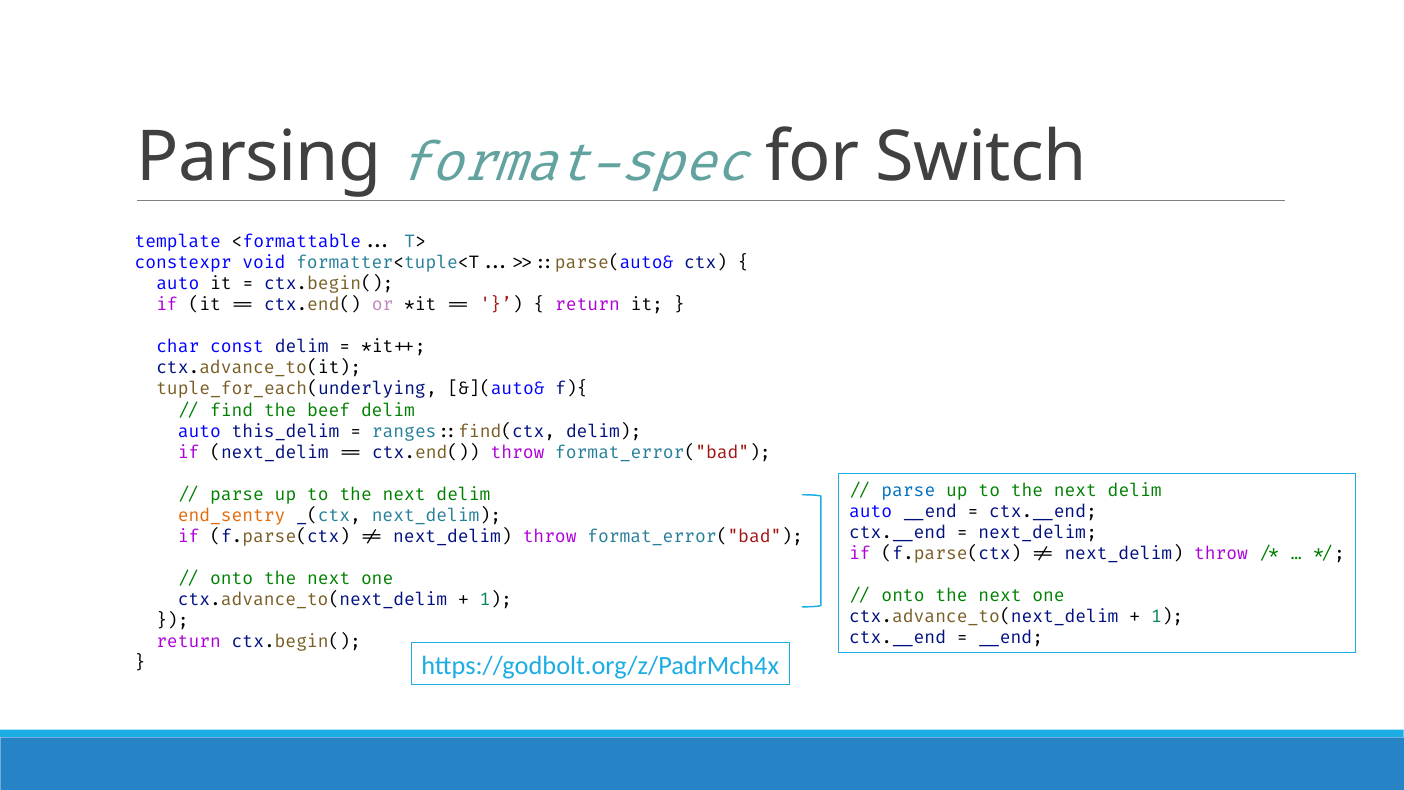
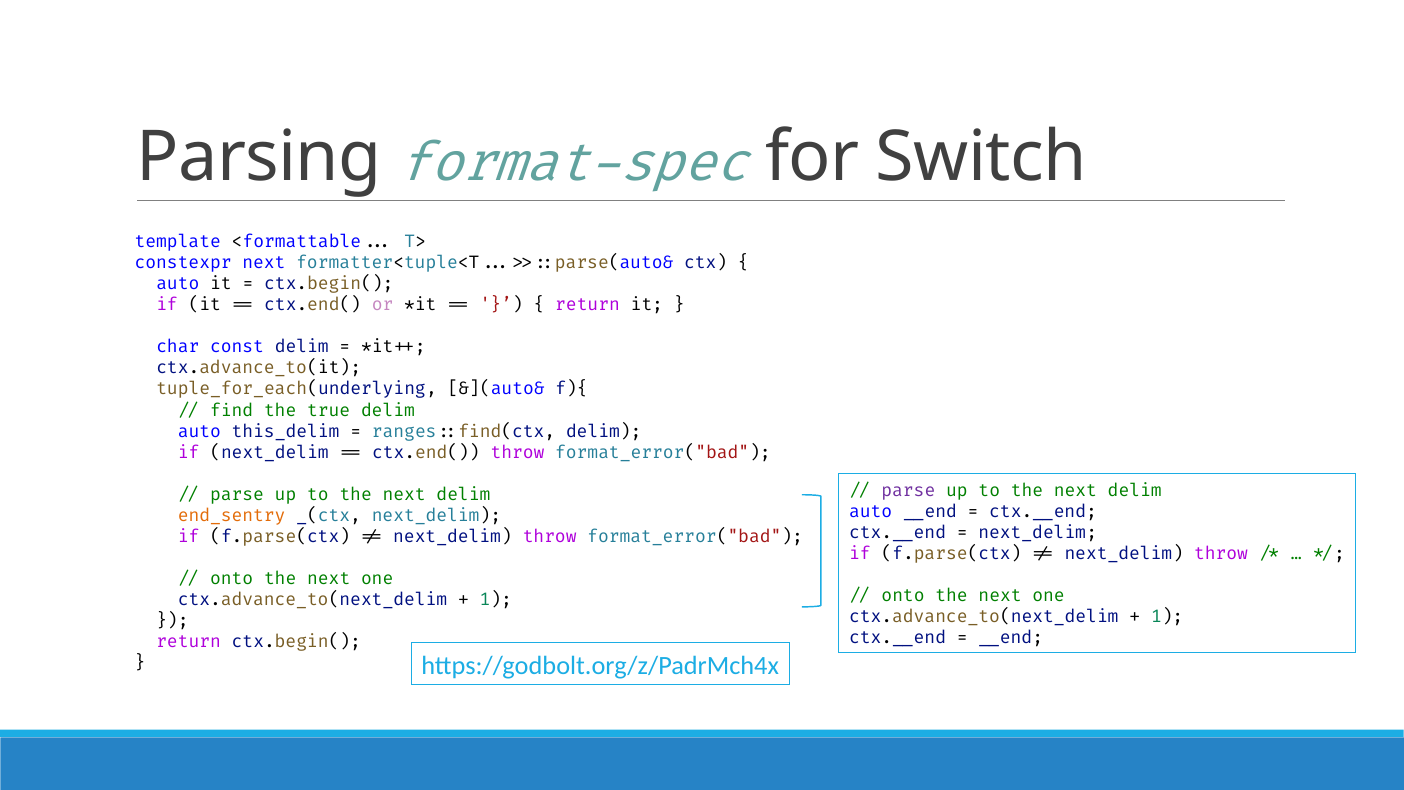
constexpr void: void -> next (264, 263)
beef: beef -> true (329, 410)
parse colour: blue -> purple (908, 490)
